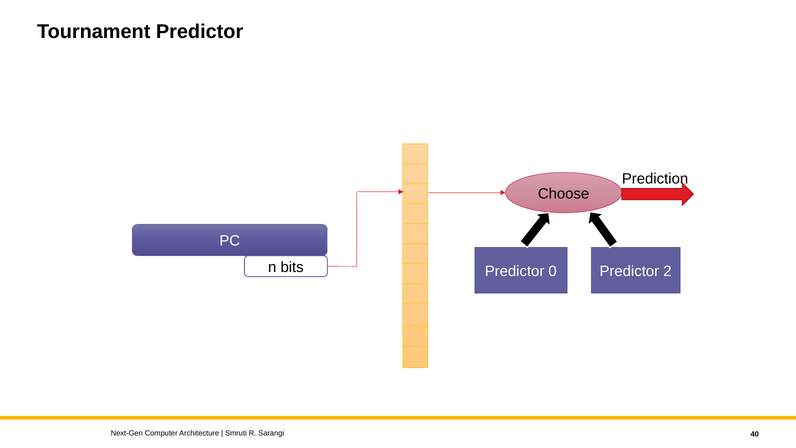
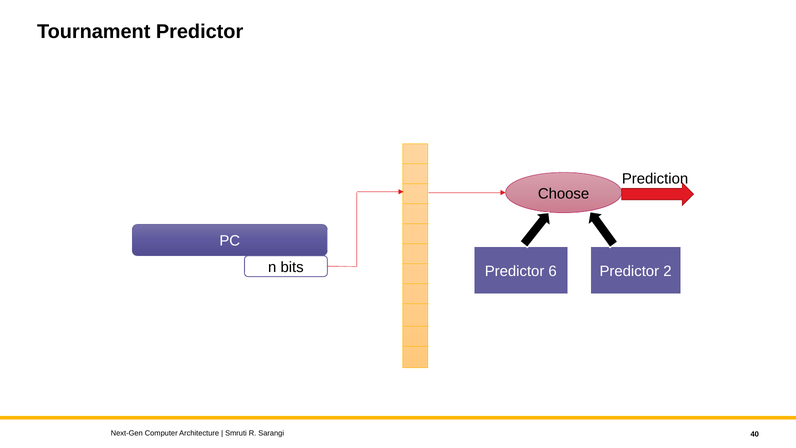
0: 0 -> 6 (553, 271)
